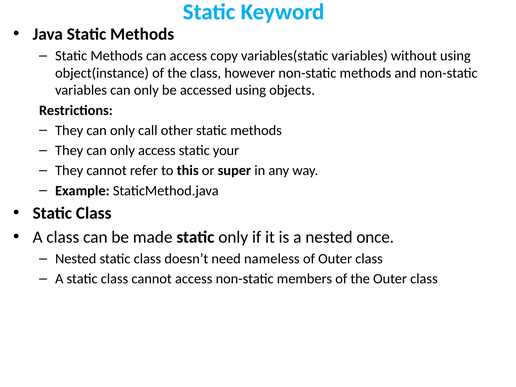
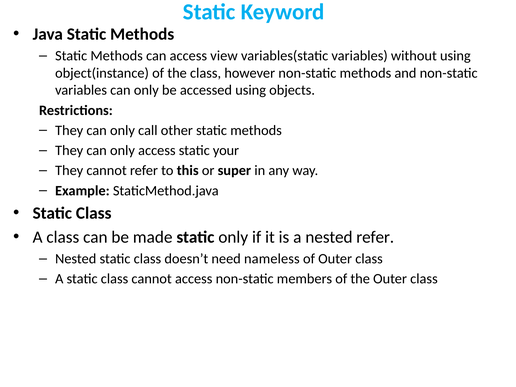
copy: copy -> view (224, 56)
nested once: once -> refer (375, 237)
